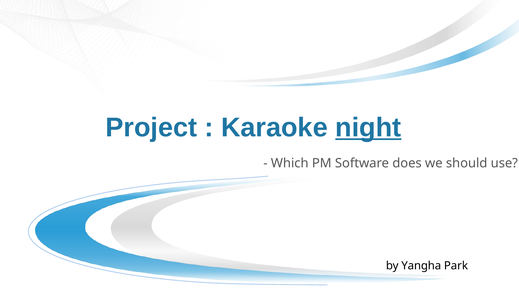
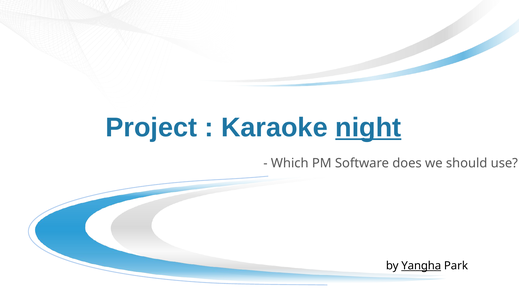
Yangha underline: none -> present (421, 266)
